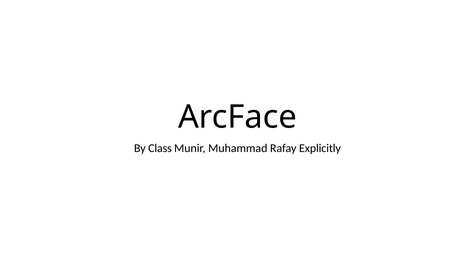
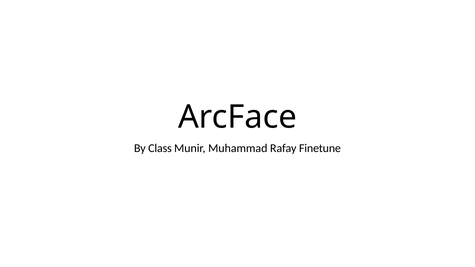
Explicitly: Explicitly -> Finetune (320, 148)
